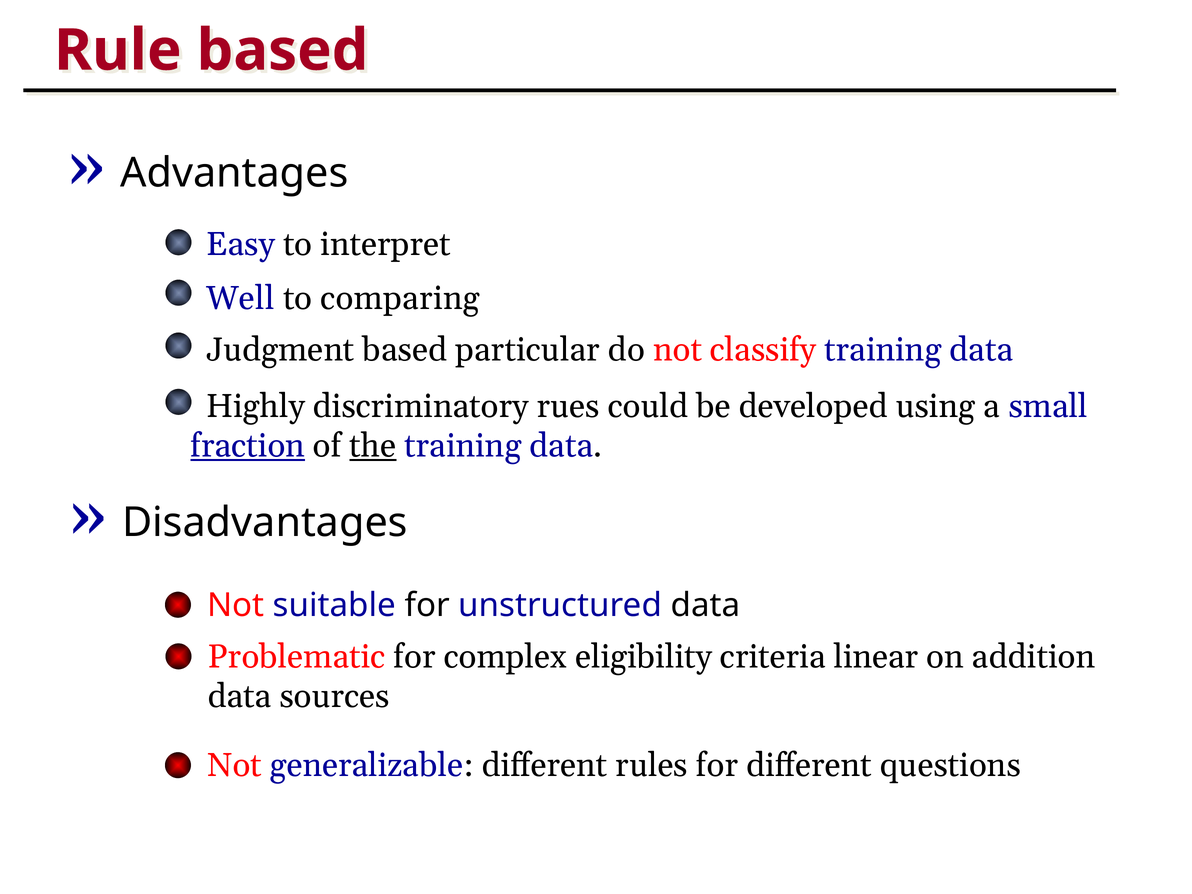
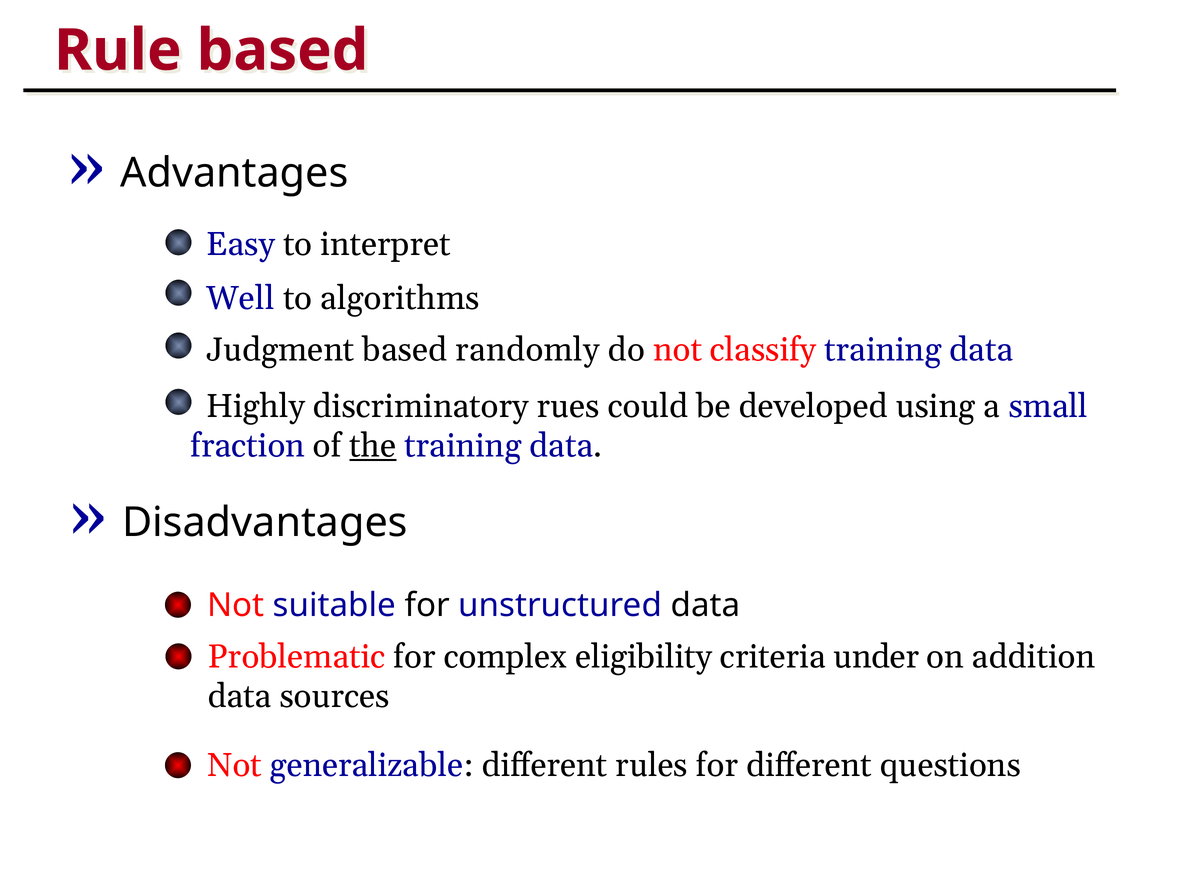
comparing: comparing -> algorithms (400, 298)
particular: particular -> randomly (527, 350)
fraction underline: present -> none (248, 446)
linear: linear -> under (876, 657)
